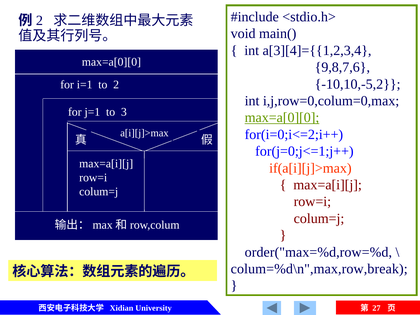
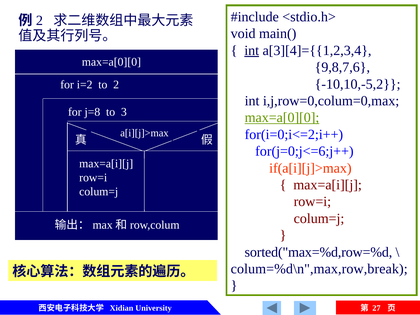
int underline: none -> present (252, 51)
i=1: i=1 -> i=2 (85, 85)
j=1: j=1 -> j=8 (92, 112)
for(j=0;j<=1;j++: for(j=0;j<=1;j++ -> for(j=0;j<=6;j++ (304, 151)
order("max=%d,row=%d: order("max=%d,row=%d -> sorted("max=%d,row=%d (318, 252)
